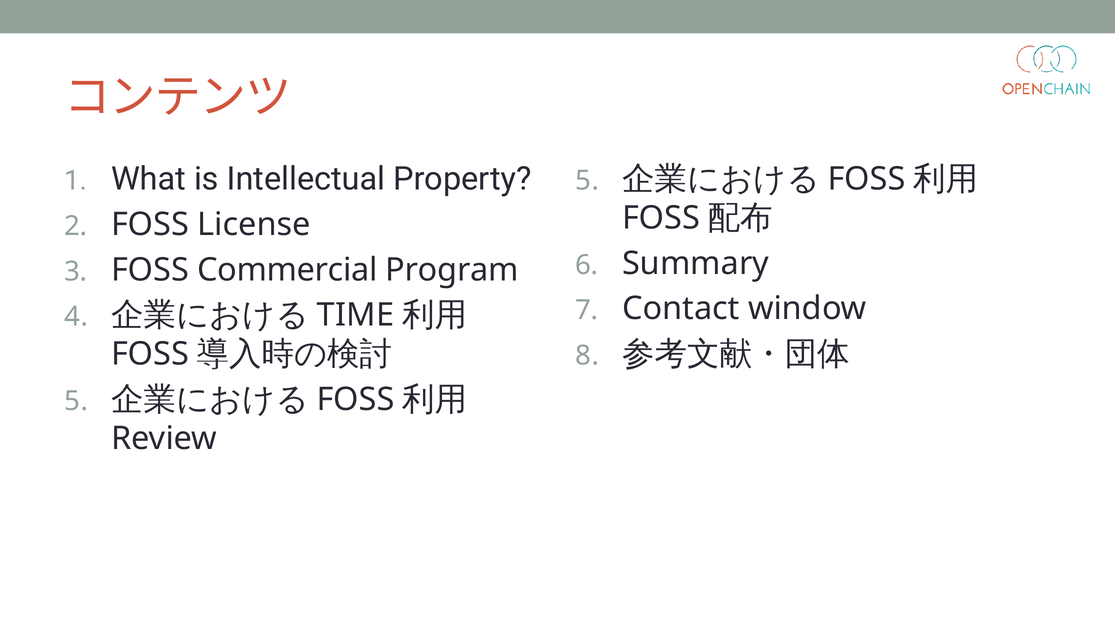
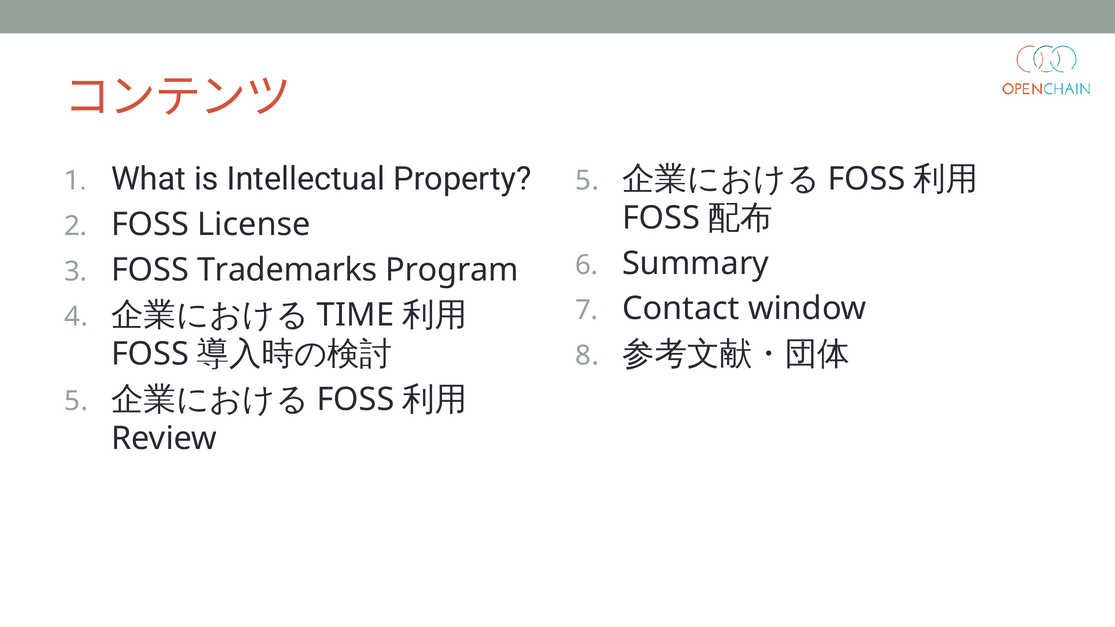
Commercial: Commercial -> Trademarks (287, 270)
